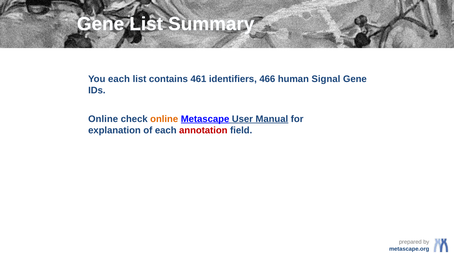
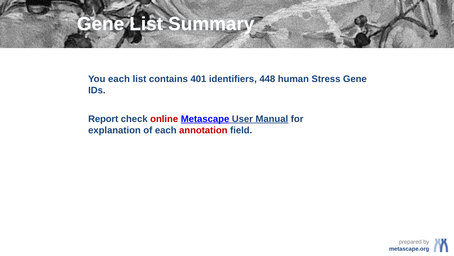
461: 461 -> 401 (198, 79)
466: 466 -> 448 (267, 79)
Signal: Signal -> Stress (326, 79)
Online: Online -> Report (103, 119)
online colour: orange -> red (164, 119)
